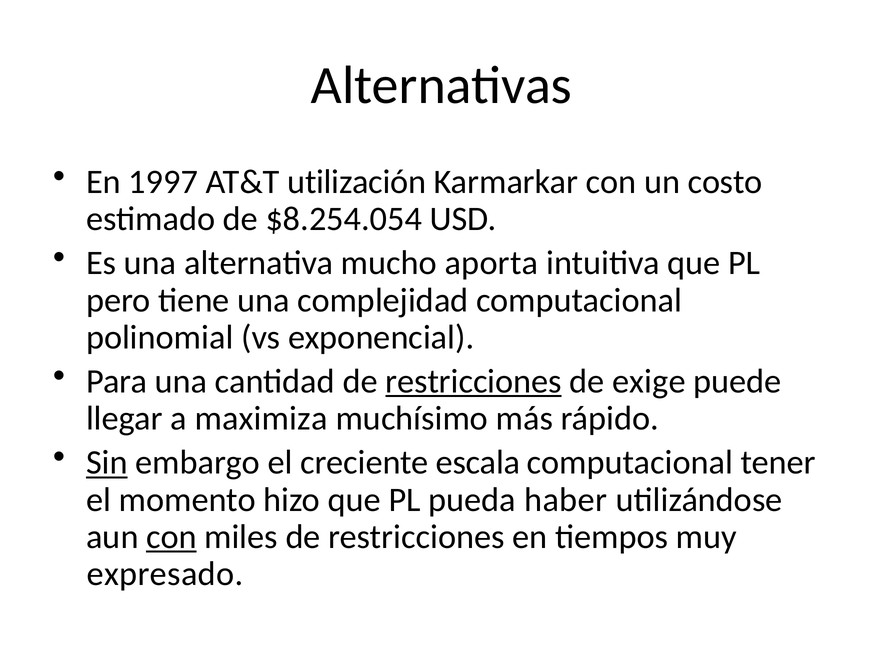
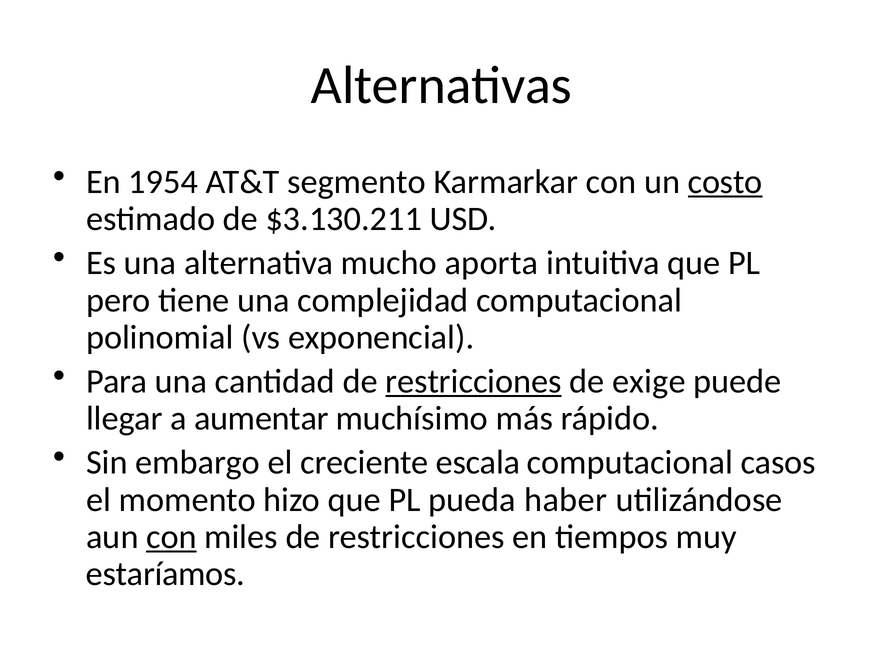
1997: 1997 -> 1954 (163, 182)
utilización: utilización -> segmento (357, 182)
costo underline: none -> present (725, 182)
$8.254.054: $8.254.054 -> $3.130.211 (344, 219)
maximiza: maximiza -> aumentar (261, 419)
Sin underline: present -> none (107, 463)
tener: tener -> casos (778, 463)
expresado: expresado -> estaríamos (165, 574)
